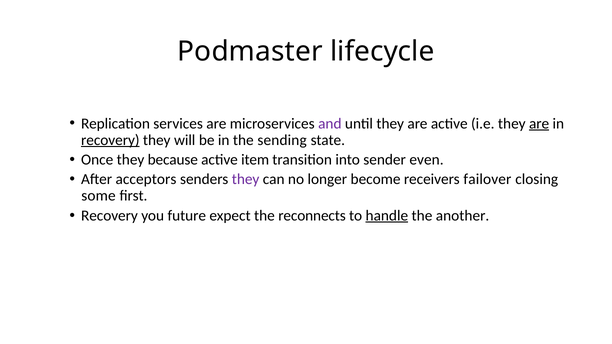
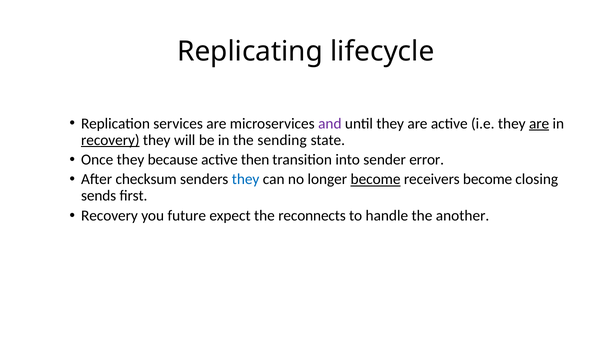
Podmaster: Podmaster -> Replicating (250, 51)
item: item -> then (255, 160)
even: even -> error (427, 160)
acceptors: acceptors -> checksum (146, 180)
they colour: purple -> blue (246, 180)
become underline: none -> present (376, 180)
receivers failover: failover -> become (488, 180)
some: some -> sends (99, 196)
handle underline: present -> none (387, 216)
